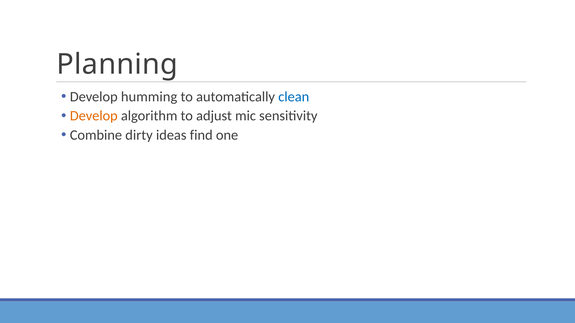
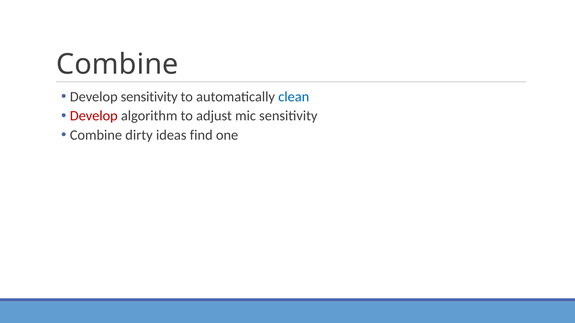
Planning: Planning -> Combine (117, 64)
Develop humming: humming -> sensitivity (149, 97)
Develop colour: orange -> red (94, 116)
